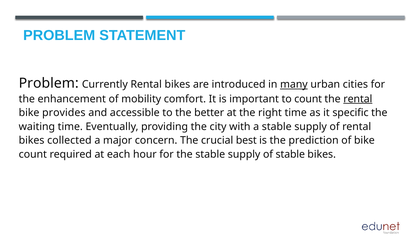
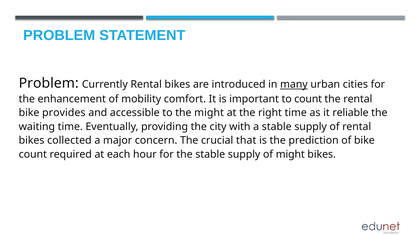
rental underline: present -> none (358, 99)
the better: better -> might (209, 113)
specific: specific -> reliable (351, 113)
best: best -> that (246, 141)
of stable: stable -> might (290, 154)
